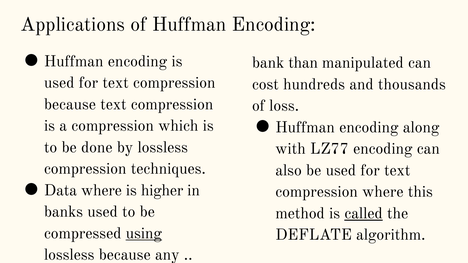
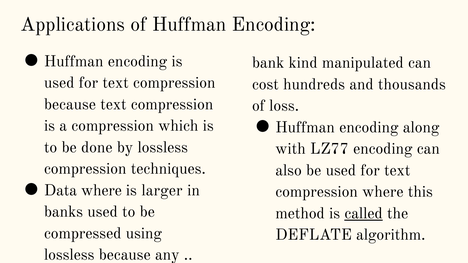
than: than -> kind (303, 63)
higher: higher -> larger (162, 190)
using underline: present -> none (144, 234)
